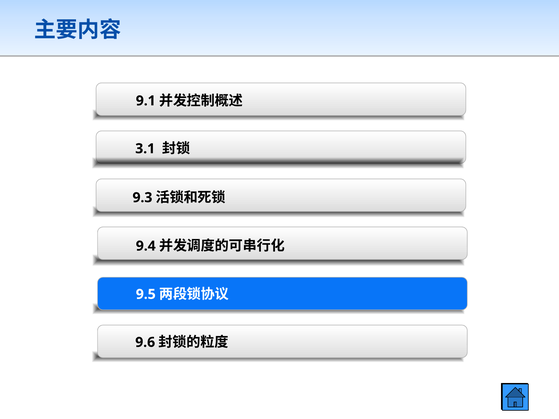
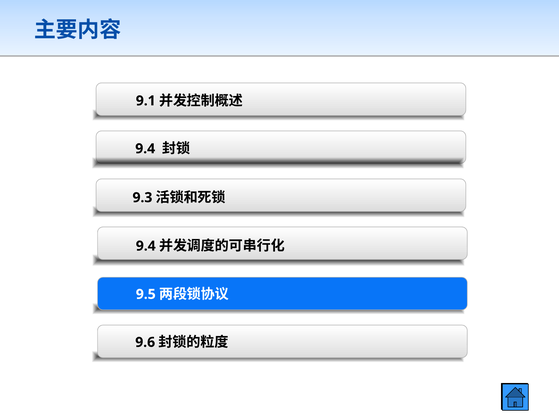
3.1: 3.1 -> 9.4 (145, 149)
